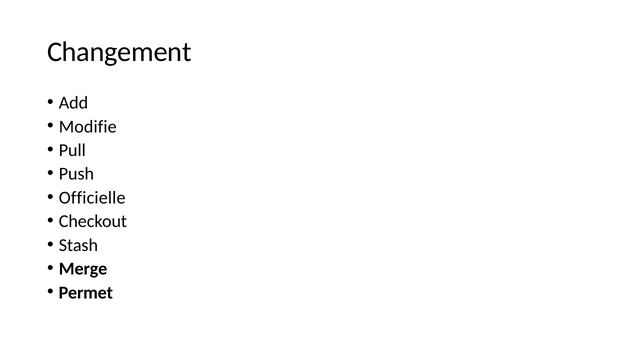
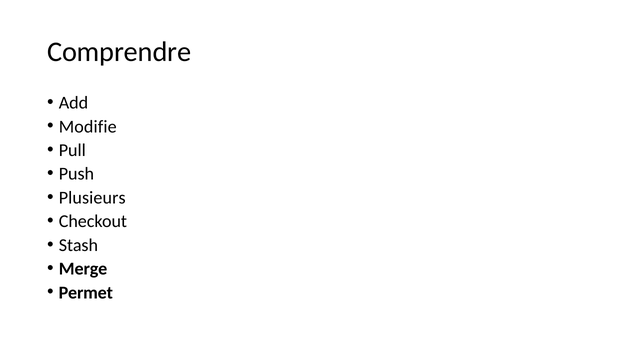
Changement: Changement -> Comprendre (119, 52)
Officielle: Officielle -> Plusieurs (92, 198)
